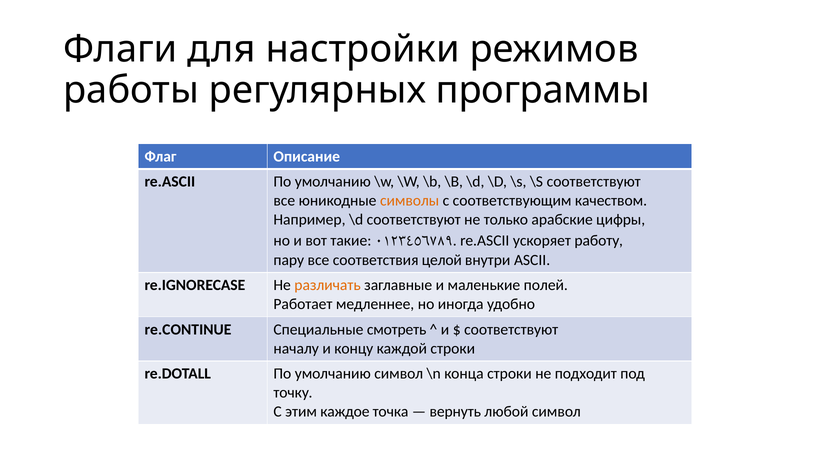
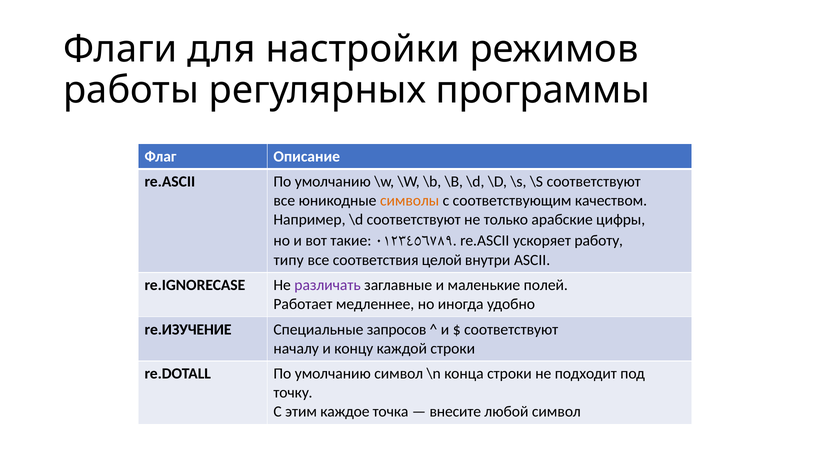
пару: пару -> типу (289, 260)
различать colour: orange -> purple (328, 285)
re.CONTINUE: re.CONTINUE -> re.ИЗУЧЕНИЕ (188, 329)
смотреть: смотреть -> запросов (397, 329)
вернуть: вернуть -> внесите (455, 412)
